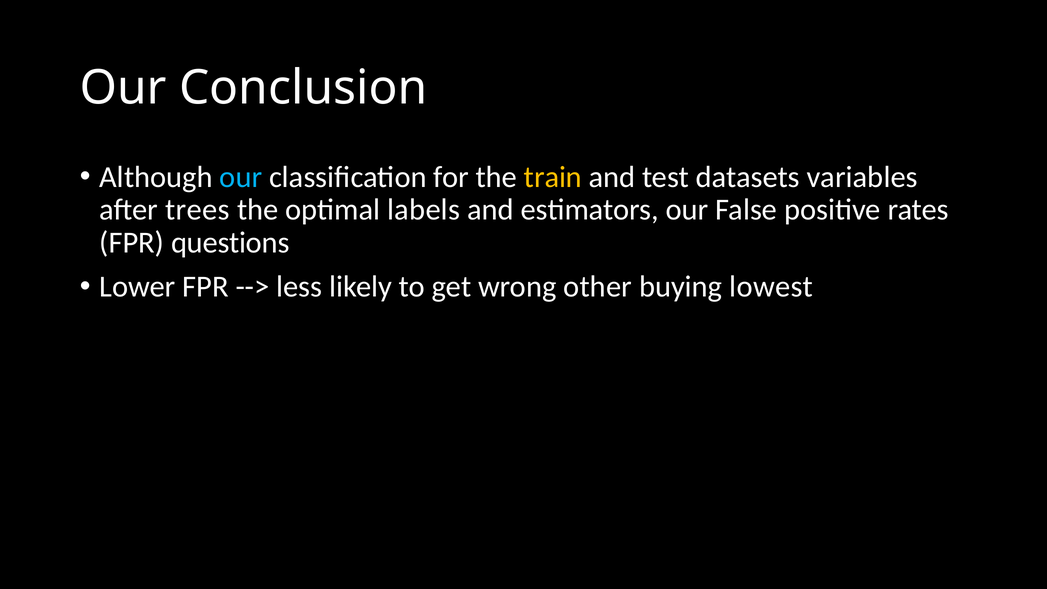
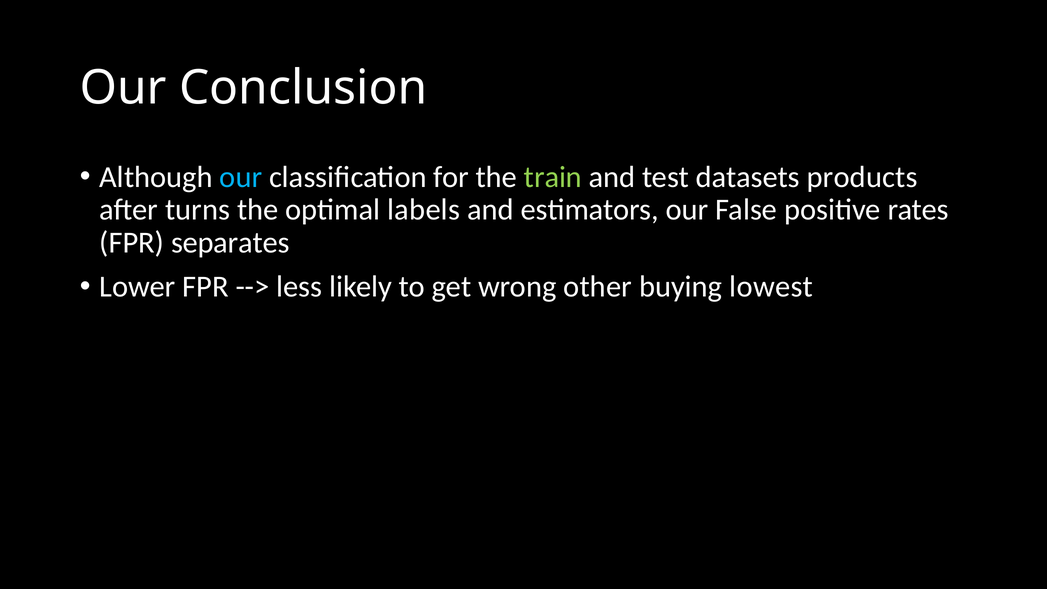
train colour: yellow -> light green (553, 177)
variables: variables -> products (862, 177)
trees: trees -> turns (198, 210)
questions: questions -> separates (230, 243)
